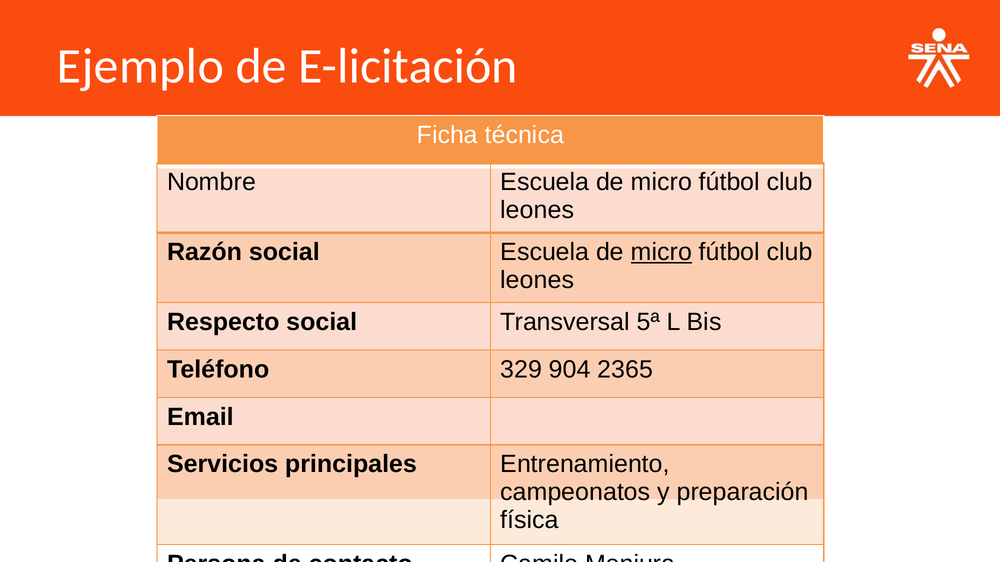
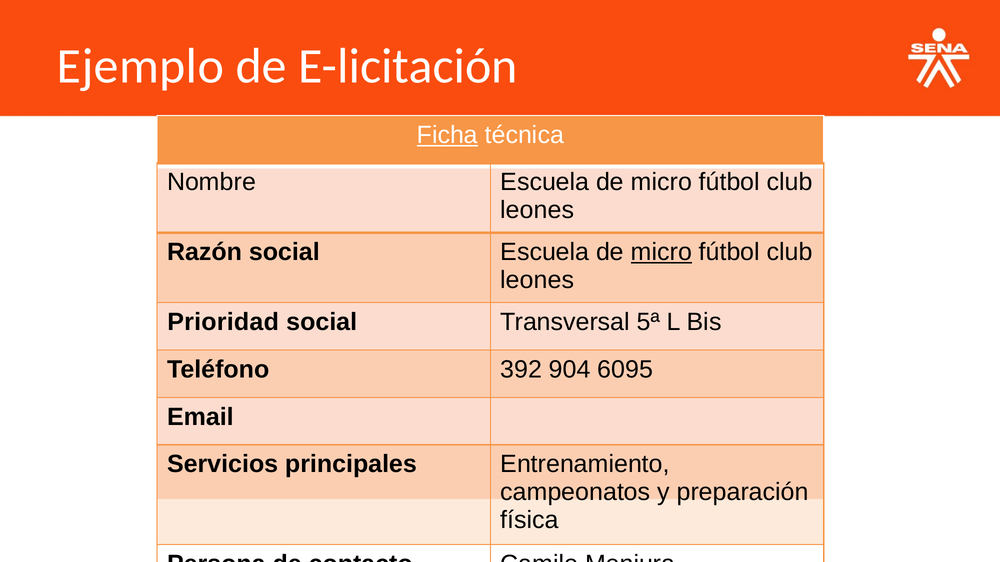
Ficha underline: none -> present (447, 135)
Respecto: Respecto -> Prioridad (223, 322)
329: 329 -> 392 (521, 370)
2365: 2365 -> 6095 (625, 370)
